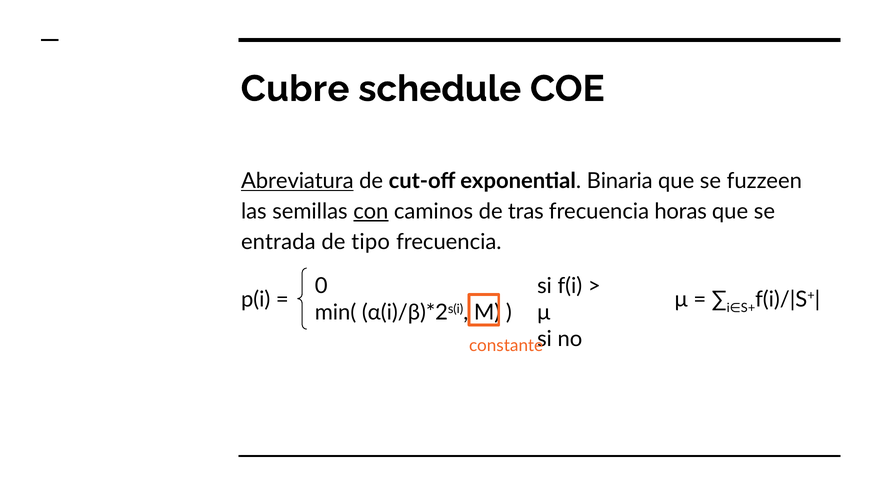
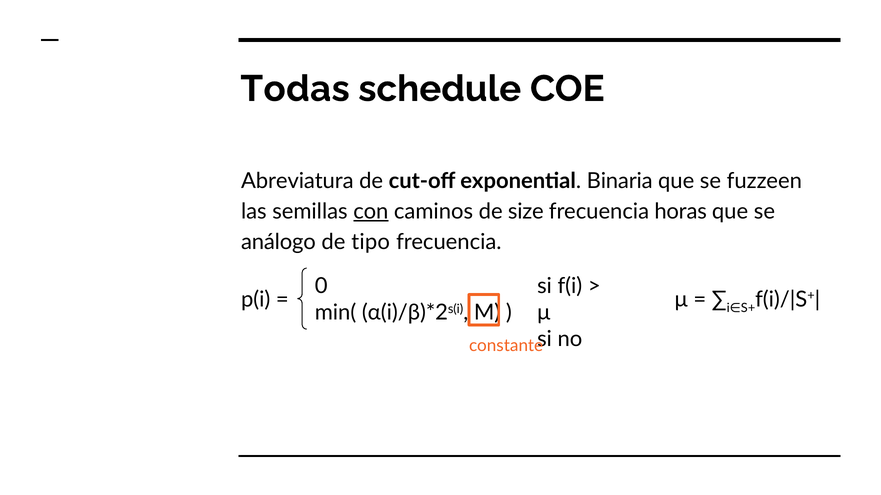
Cubre: Cubre -> Todas (295, 89)
Abreviatura underline: present -> none (297, 181)
tras: tras -> size (526, 212)
entrada: entrada -> análogo (278, 242)
